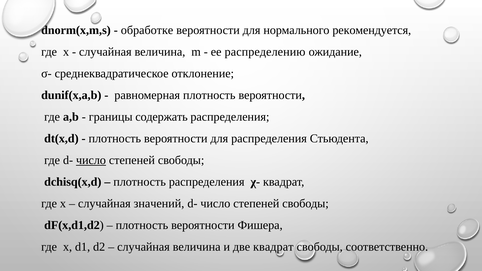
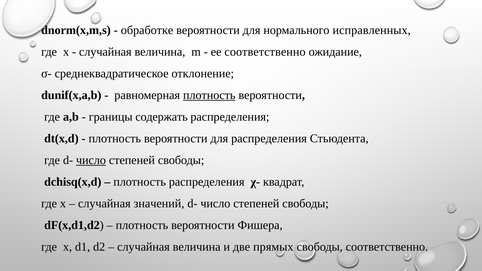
рекомендуется: рекомендуется -> исправленных (372, 30)
ее распределению: распределению -> соответственно (265, 52)
плотность underline: none -> present (209, 95)
две квадрат: квадрат -> прямых (273, 247)
